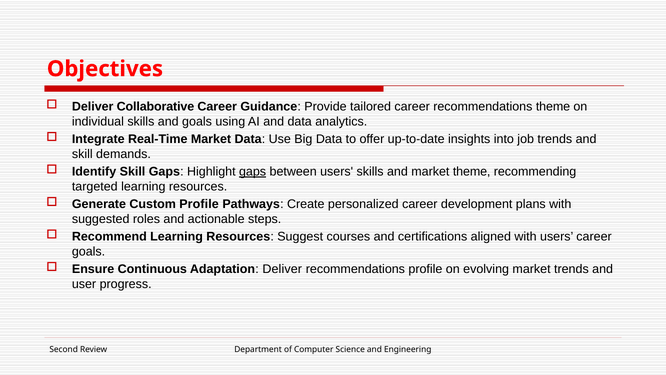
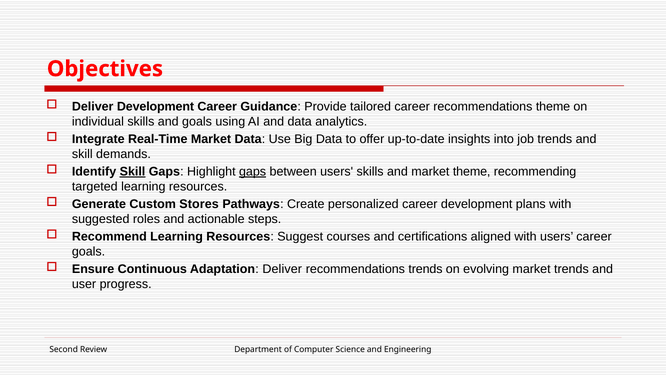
Deliver Collaborative: Collaborative -> Development (155, 107)
Skill underline: none -> present (133, 172)
Custom Profile: Profile -> Stores (199, 204)
recommendations profile: profile -> trends (425, 269)
